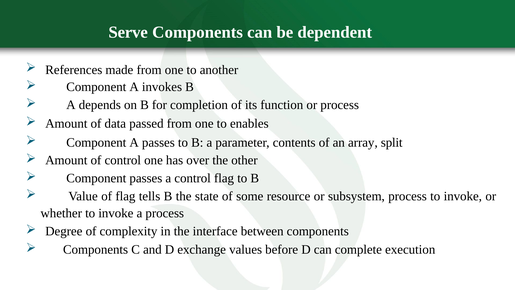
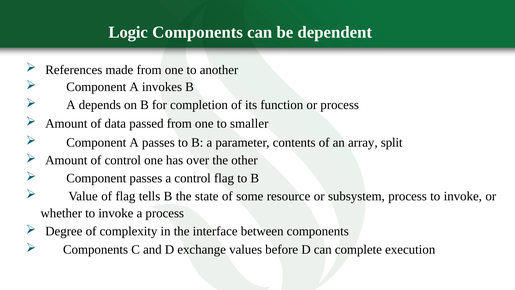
Serve: Serve -> Logic (128, 32)
enables: enables -> smaller (249, 123)
